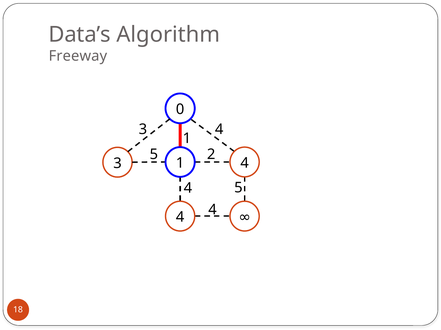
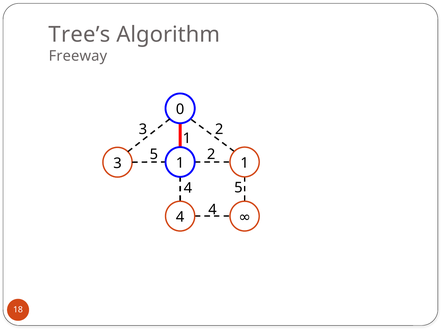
Data’s: Data’s -> Tree’s (79, 35)
3 4: 4 -> 2 (219, 130)
4: 4 -> 1 (245, 163)
